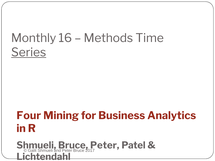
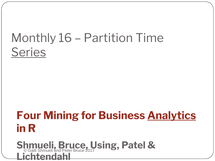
Methods: Methods -> Partition (108, 38)
Analytics underline: none -> present (172, 116)
Peter: Peter -> Using (105, 146)
